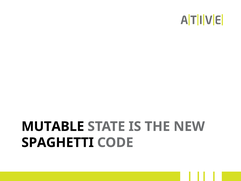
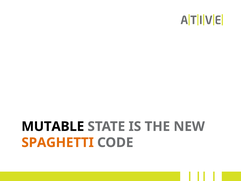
SPAGHETTI colour: black -> orange (58, 142)
